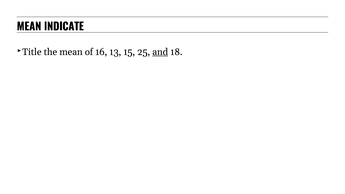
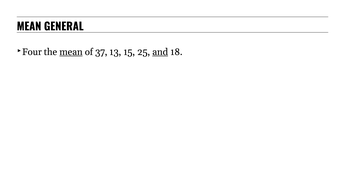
INDICATE: INDICATE -> GENERAL (64, 27)
Title: Title -> Four (32, 52)
mean underline: none -> present (71, 52)
16: 16 -> 37 (101, 52)
